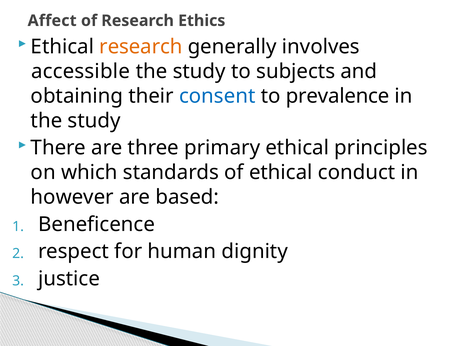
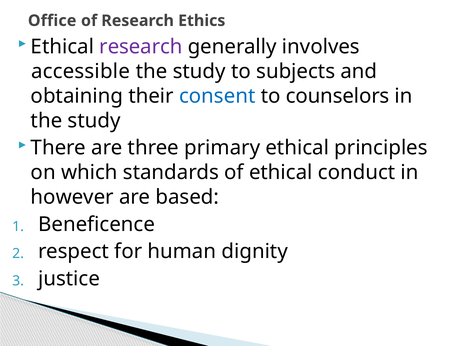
Affect: Affect -> Office (52, 21)
research colour: orange -> purple (141, 47)
prevalence: prevalence -> counselors (338, 96)
